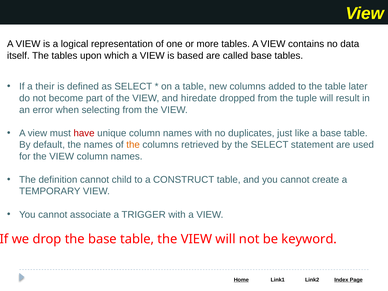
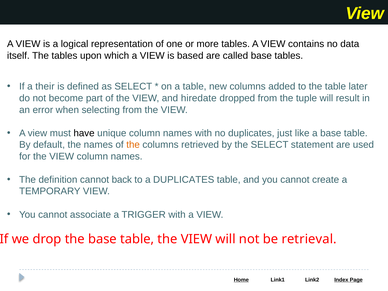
have colour: red -> black (84, 133)
child: child -> back (122, 180)
a CONSTRUCT: CONSTRUCT -> DUPLICATES (184, 180)
keyword: keyword -> retrieval (309, 239)
